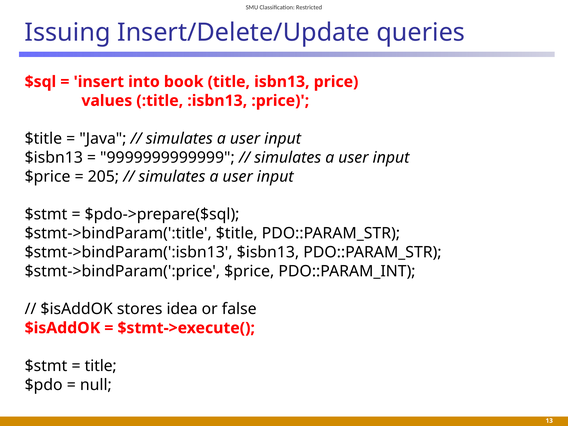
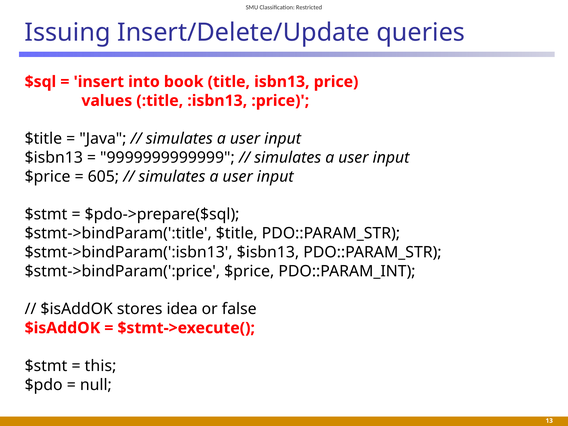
205: 205 -> 605 (103, 176)
title: title -> this (101, 366)
